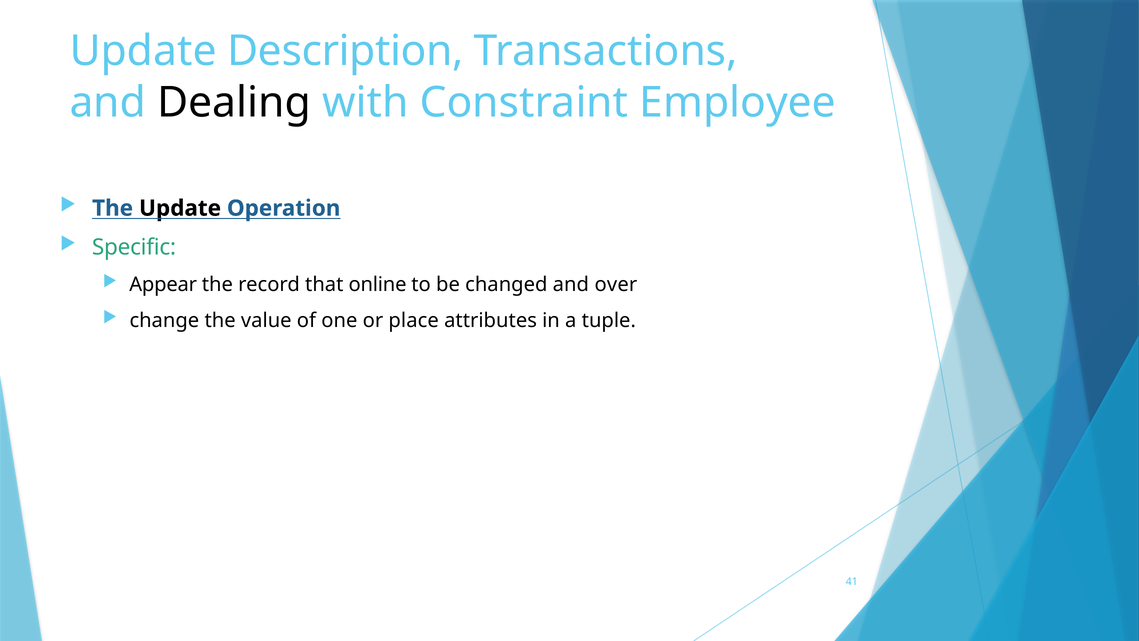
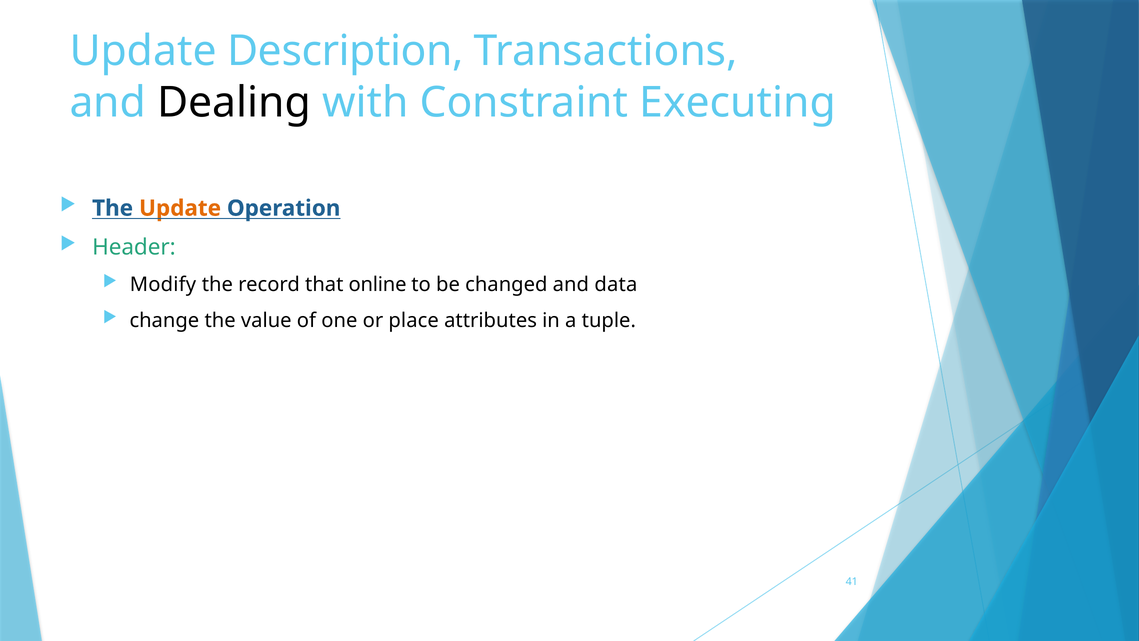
Employee: Employee -> Executing (738, 103)
Update colour: black -> orange (180, 208)
Specific: Specific -> Header (134, 247)
Appear: Appear -> Modify (163, 284)
over: over -> data (616, 284)
